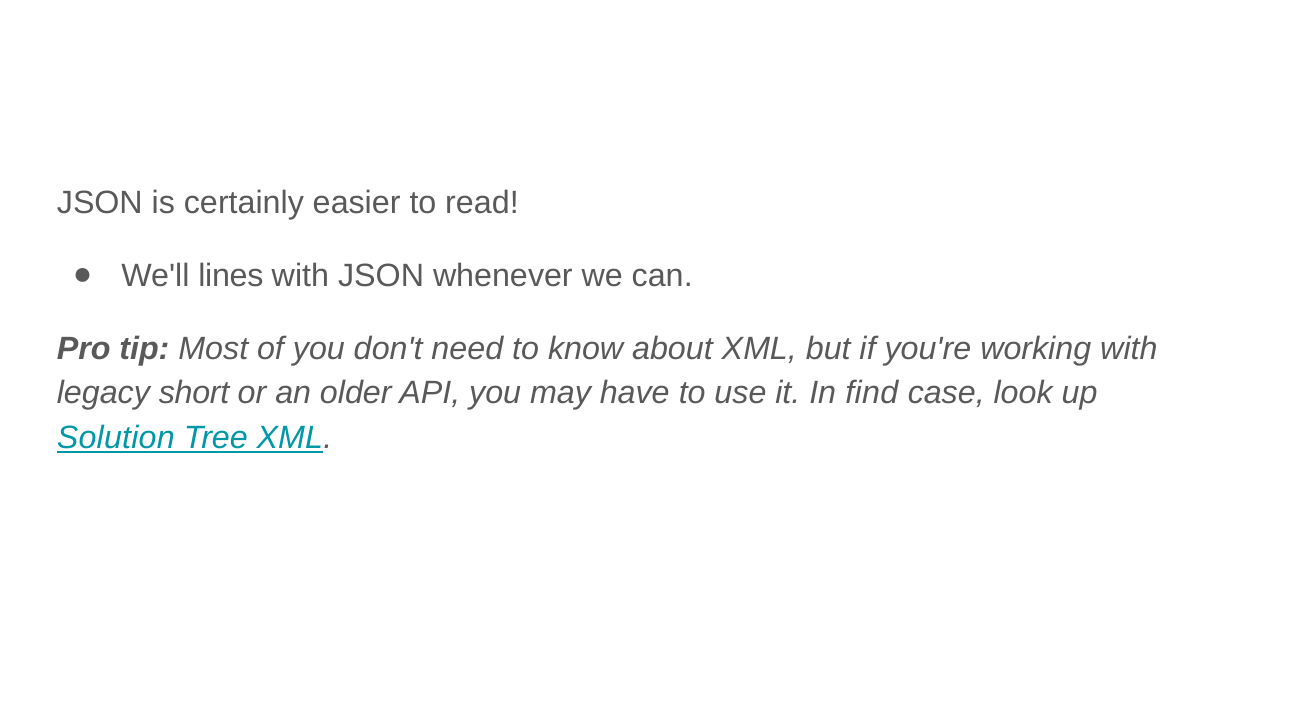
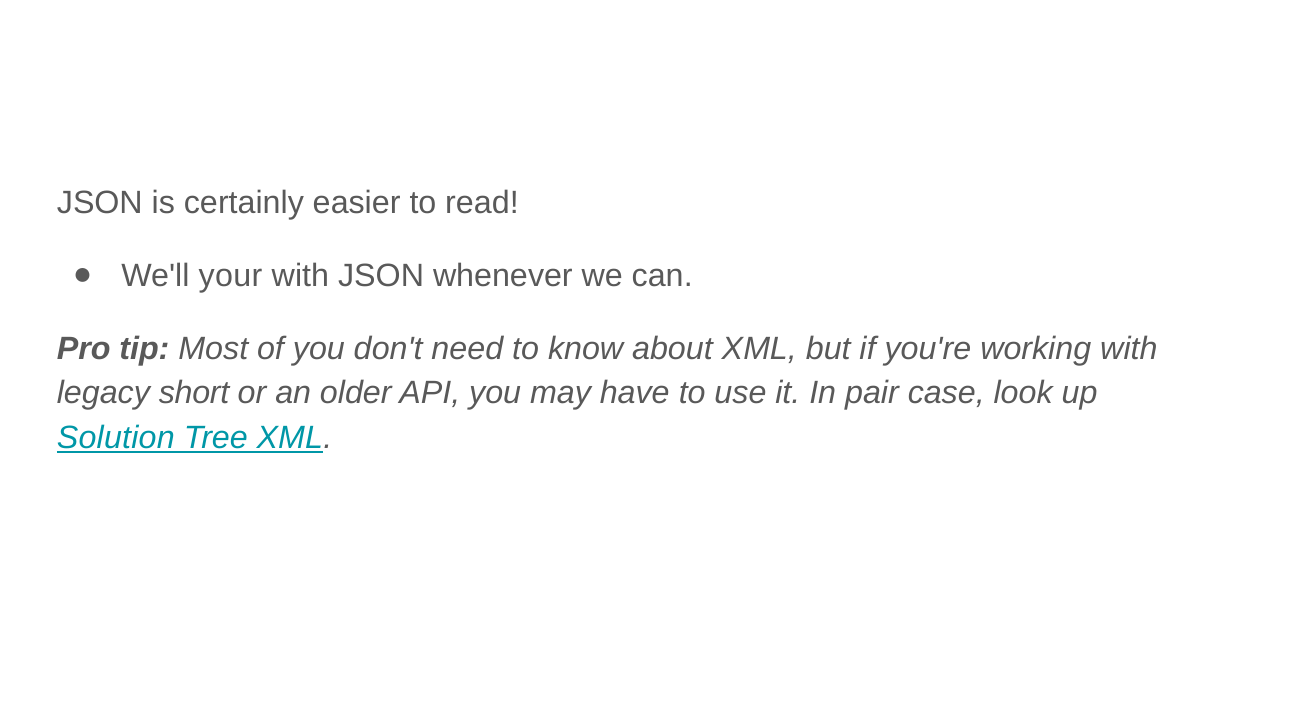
lines: lines -> your (231, 276)
find: find -> pair (872, 394)
